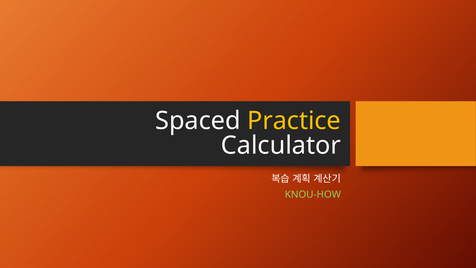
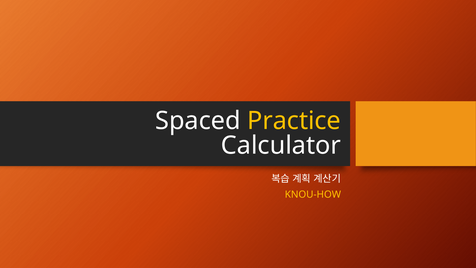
KNOU-HOW colour: light green -> yellow (313, 194)
